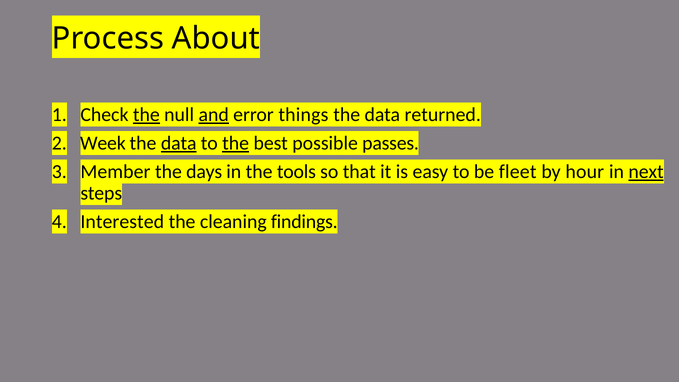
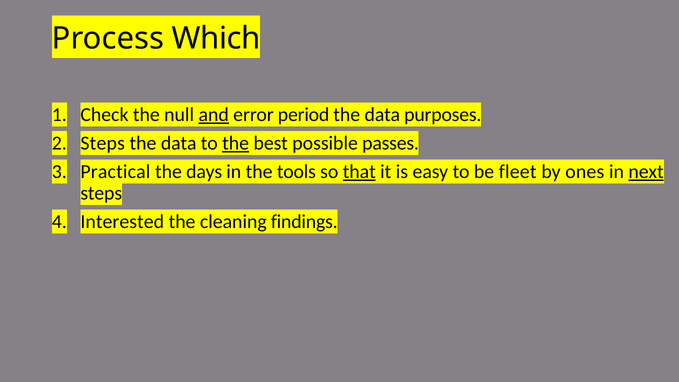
About: About -> Which (216, 38)
the underline: present -> none (146, 115)
things: things -> period (304, 115)
returned: returned -> purposes (443, 115)
Week: Week -> Steps (103, 143)
data underline: present -> none (179, 143)
Member: Member -> Practical (115, 172)
that underline: none -> present (359, 172)
hour: hour -> ones (585, 172)
